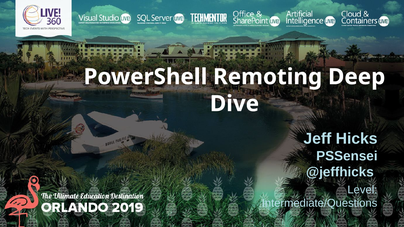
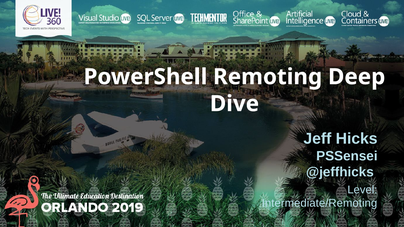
Intermediate/Questions: Intermediate/Questions -> Intermediate/Remoting (319, 203)
